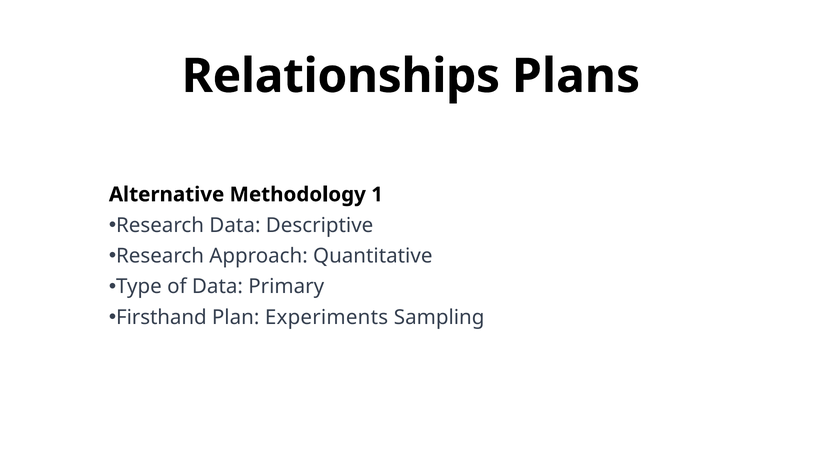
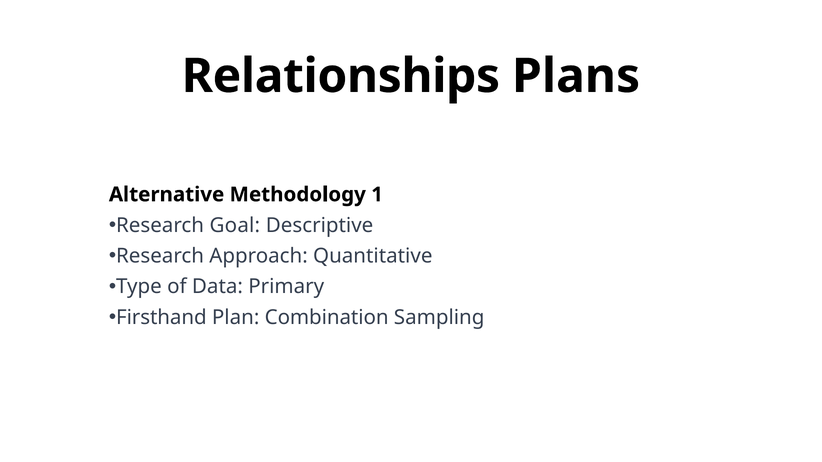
Research Data: Data -> Goal (235, 225)
Experiments: Experiments -> Combination (327, 318)
